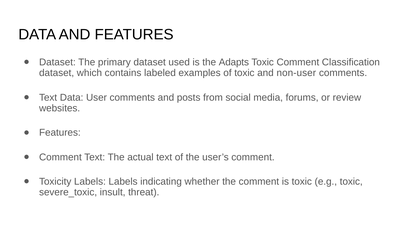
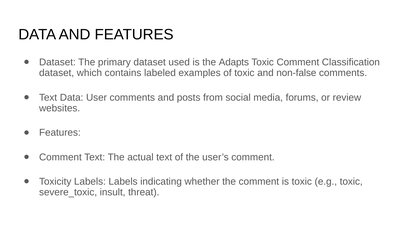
non-user: non-user -> non-false (296, 73)
